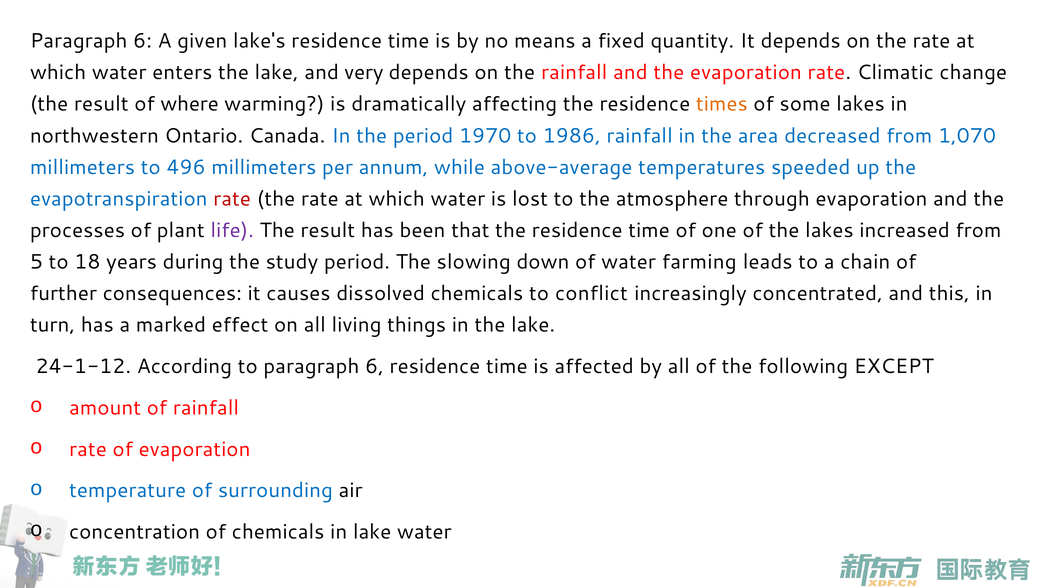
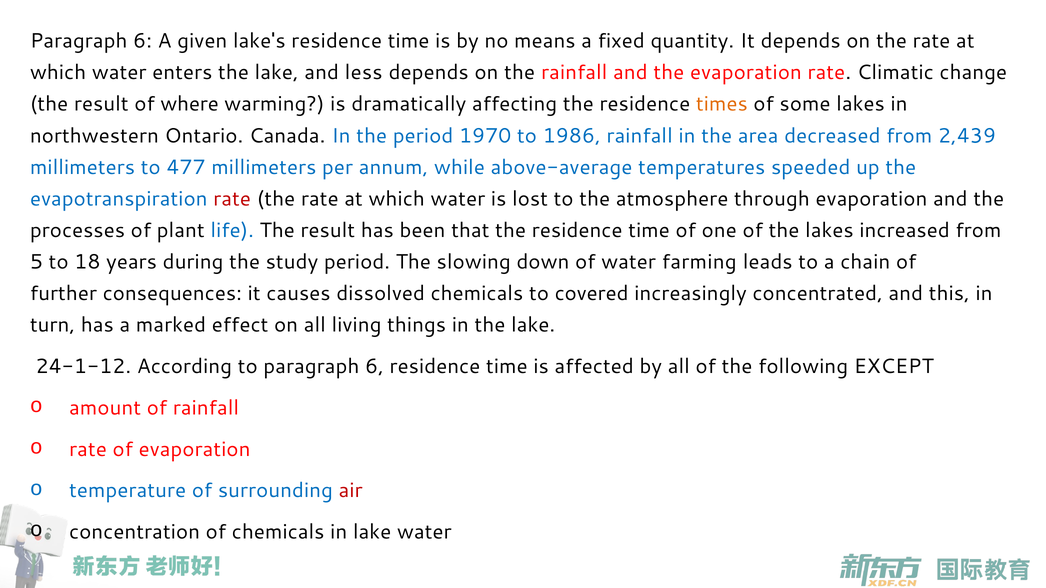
very: very -> less (364, 73)
1,070: 1,070 -> 2,439 (967, 136)
496: 496 -> 477 (186, 167)
life colour: purple -> blue (232, 231)
conflict: conflict -> covered (592, 294)
air colour: black -> red (351, 491)
